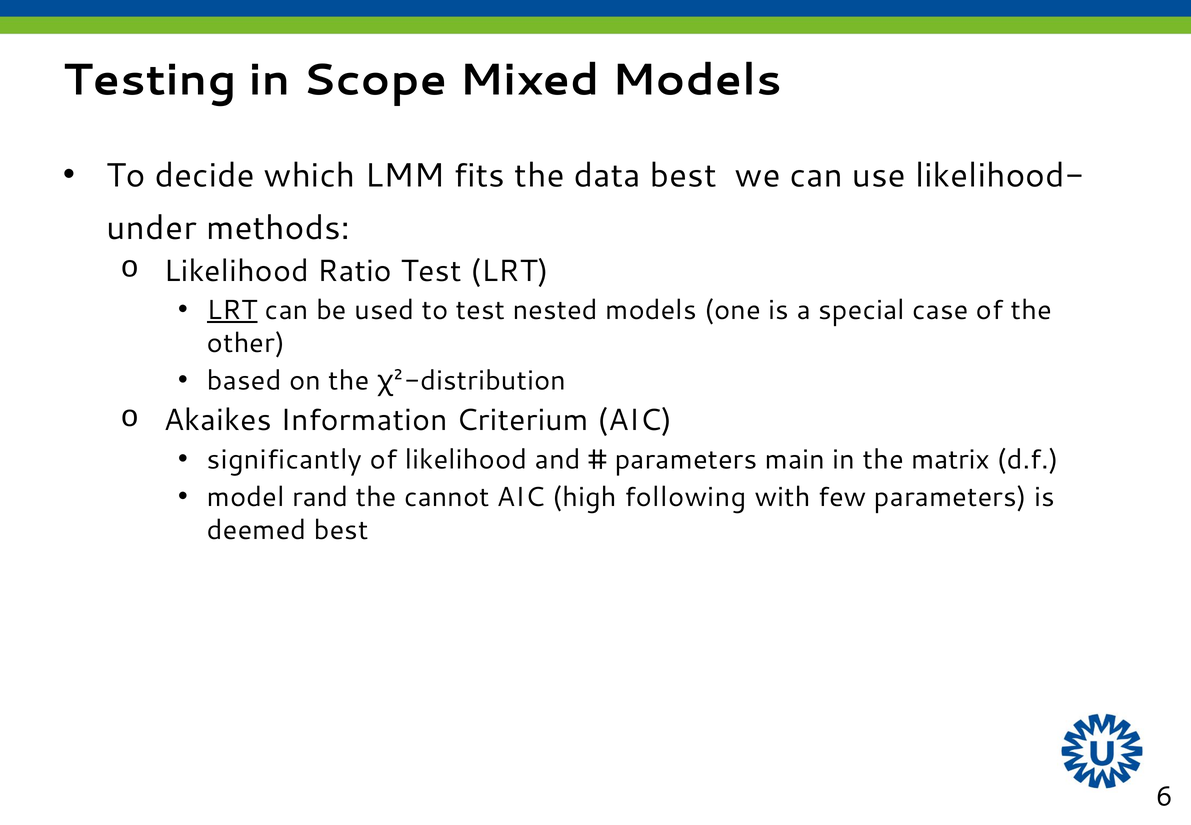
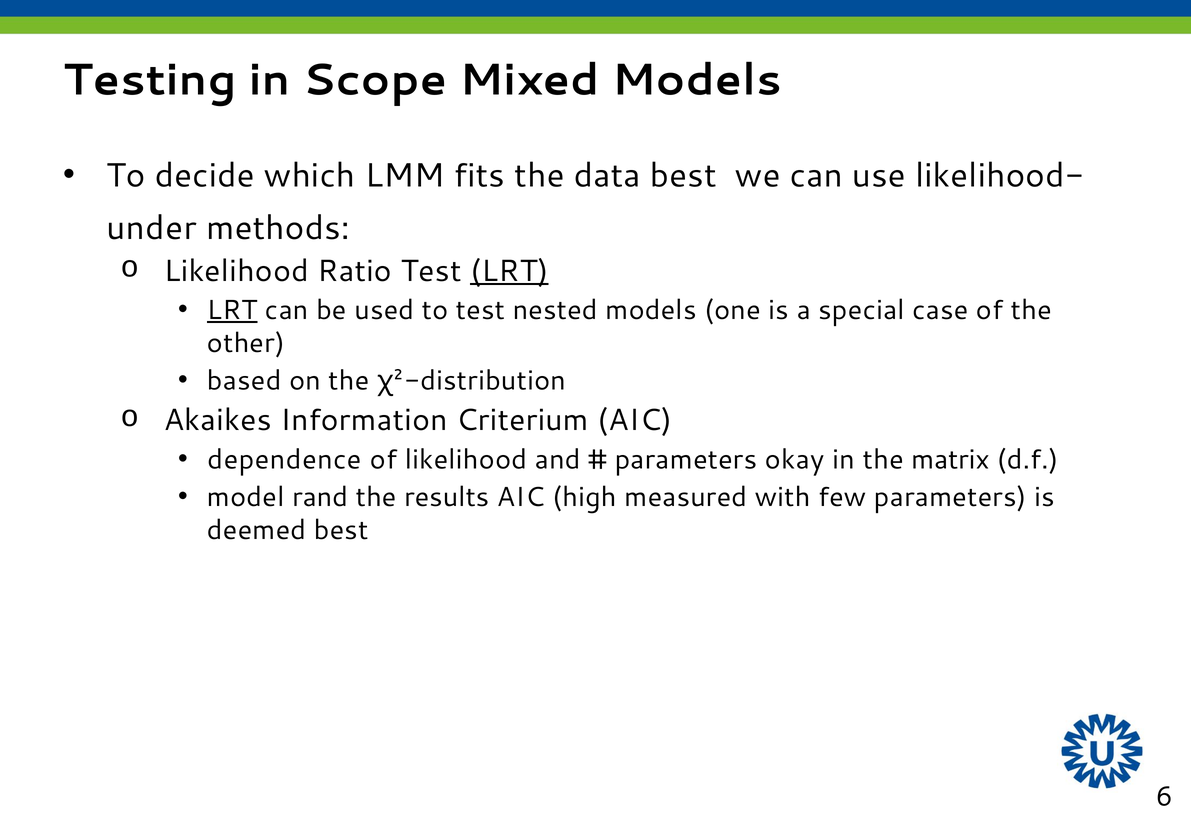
LRT underline: none -> present (509, 271)
significantly: significantly -> dependence (285, 459)
main: main -> okay (795, 459)
cannot: cannot -> results (447, 497)
following: following -> measured (686, 497)
